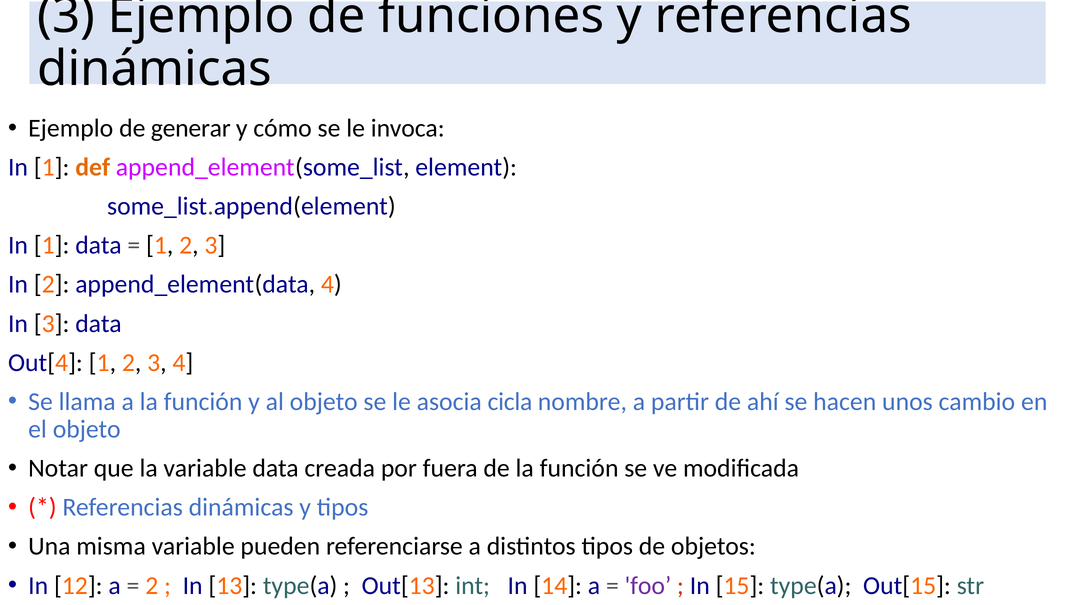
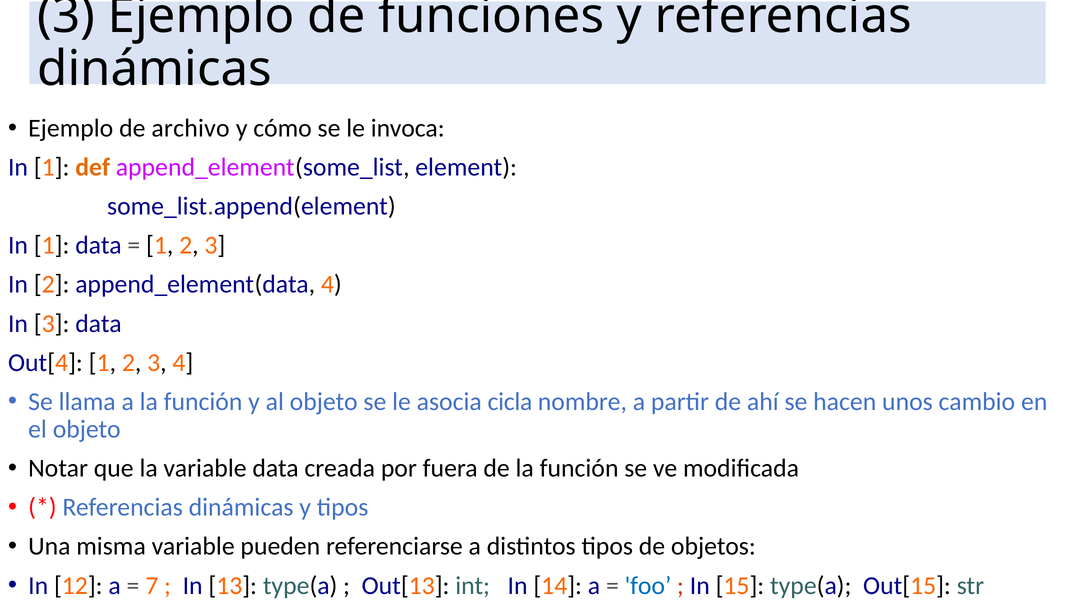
generar: generar -> archivo (191, 128)
2: 2 -> 7 (152, 585)
foo colour: purple -> blue (648, 585)
